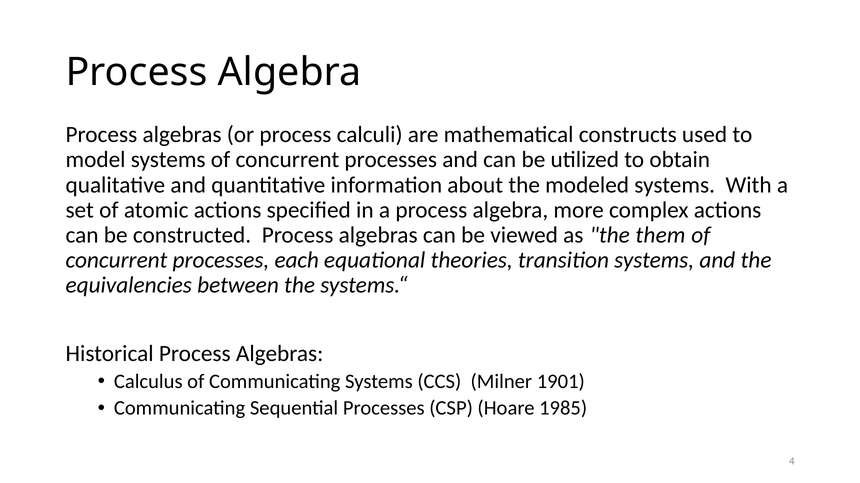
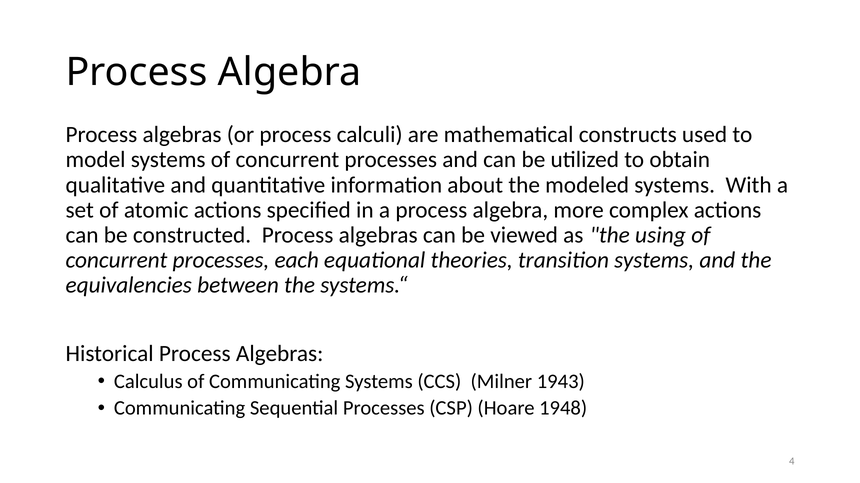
them: them -> using (660, 235)
1901: 1901 -> 1943 (561, 382)
1985: 1985 -> 1948 (563, 409)
